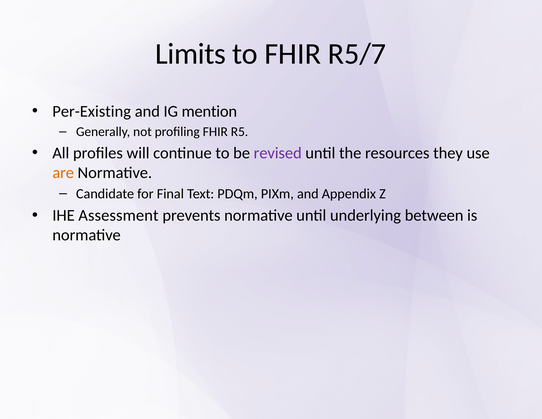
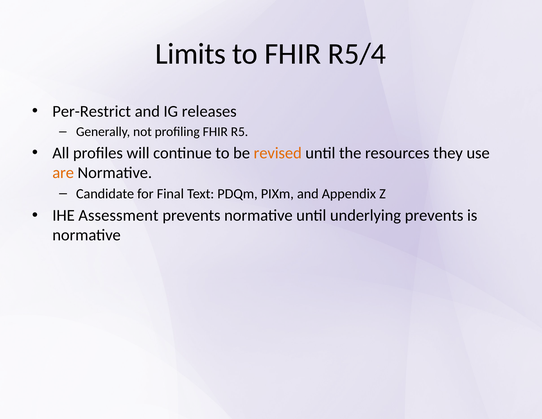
R5/7: R5/7 -> R5/4 (357, 54)
Per-Existing: Per-Existing -> Per-Restrict (92, 111)
mention: mention -> releases (209, 111)
revised colour: purple -> orange (278, 153)
underlying between: between -> prevents (434, 215)
